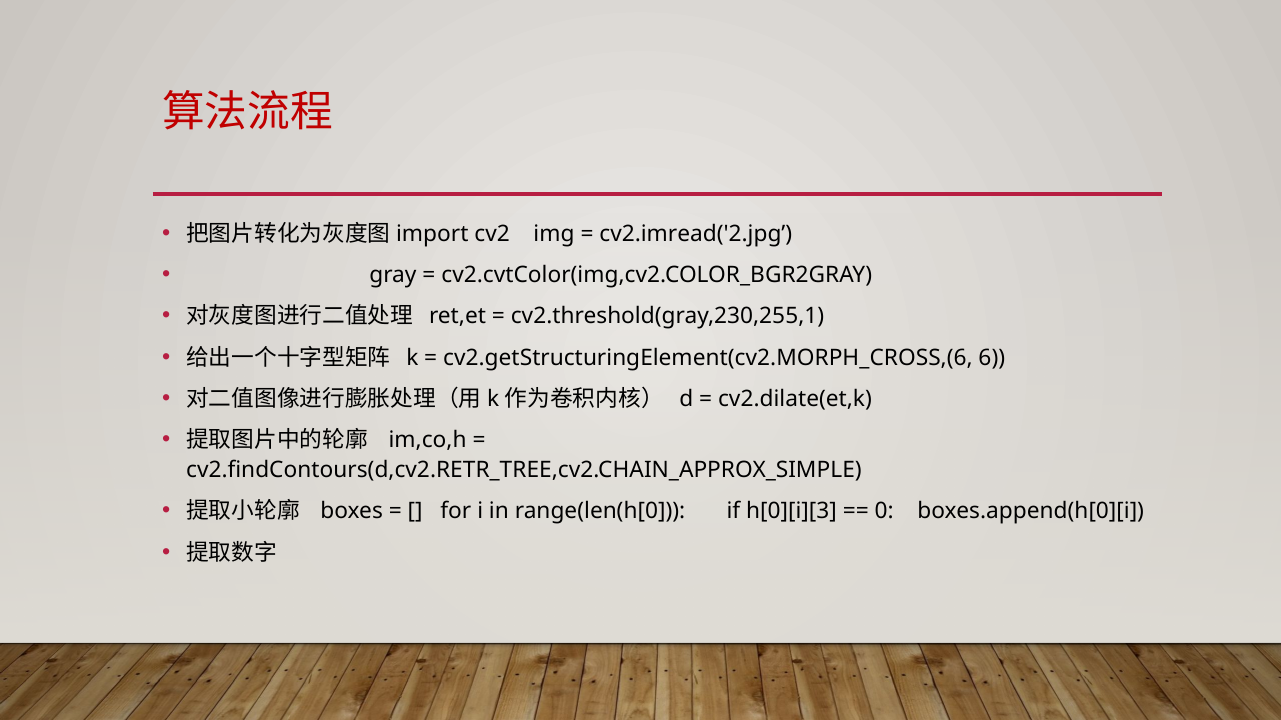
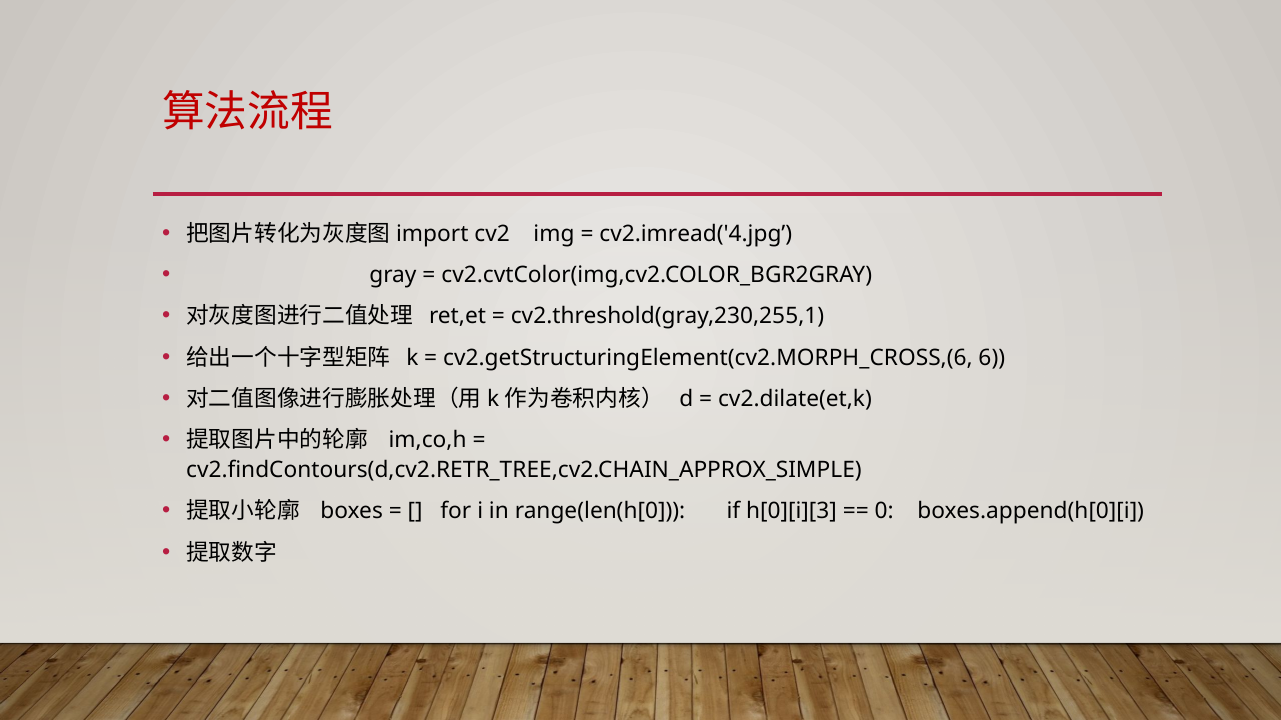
cv2.imread('2.jpg: cv2.imread('2.jpg -> cv2.imread('4.jpg (696, 234)
